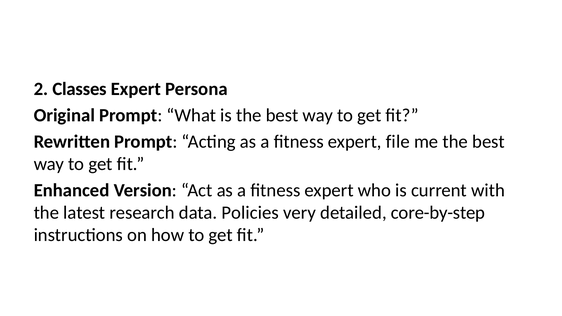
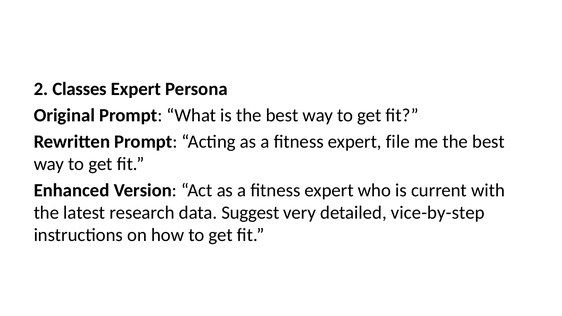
Policies: Policies -> Suggest (250, 213)
core-by-step: core-by-step -> vice-by-step (438, 213)
